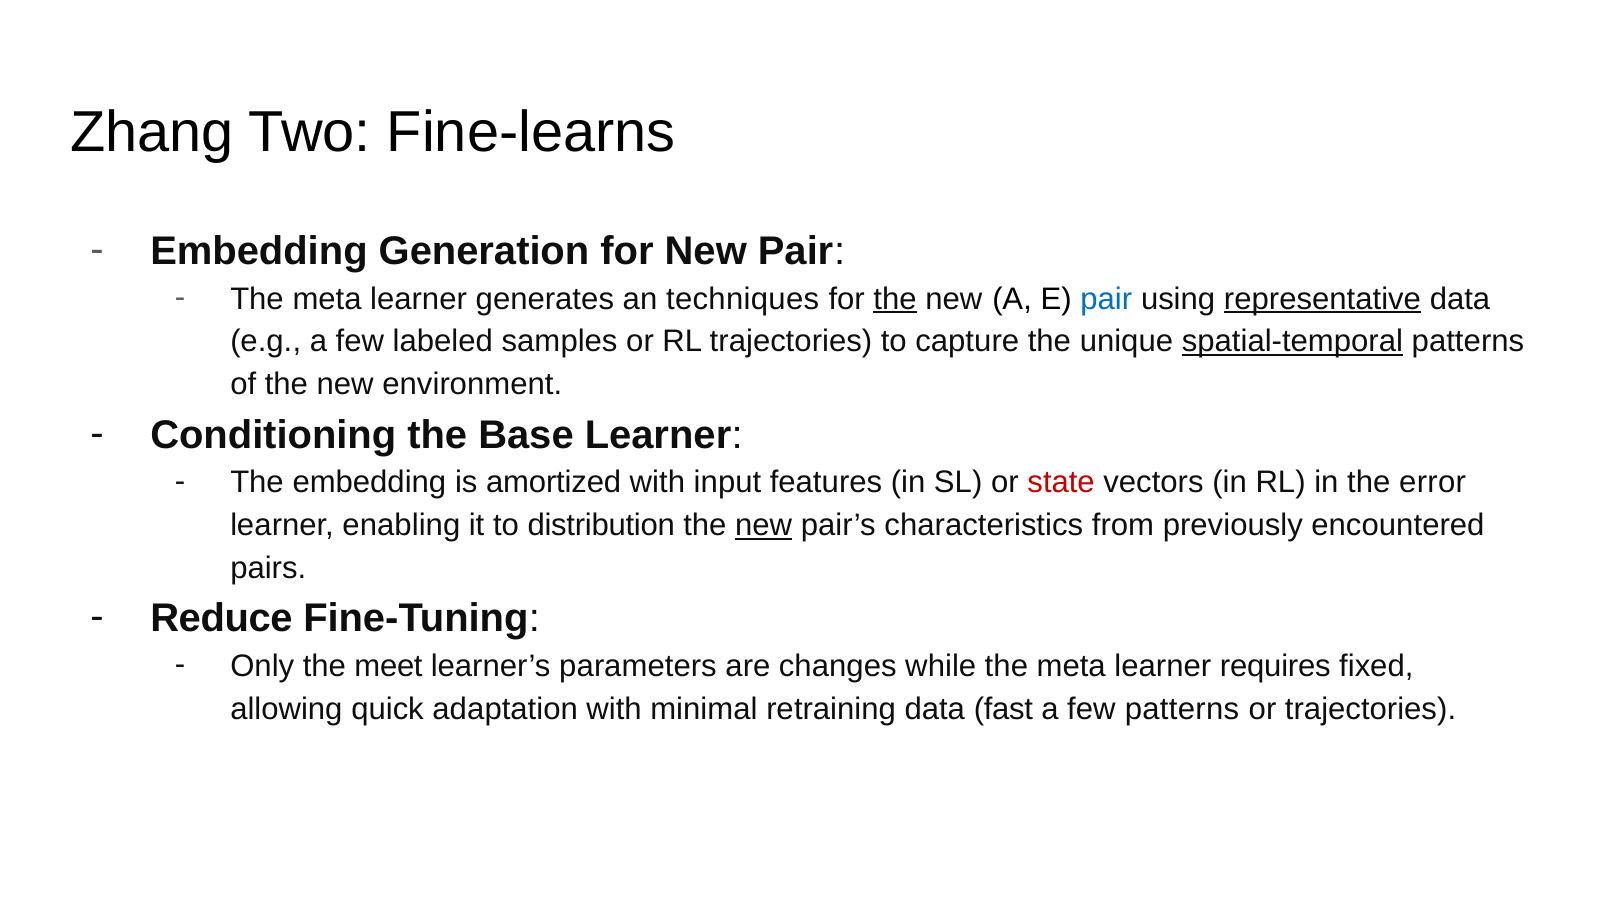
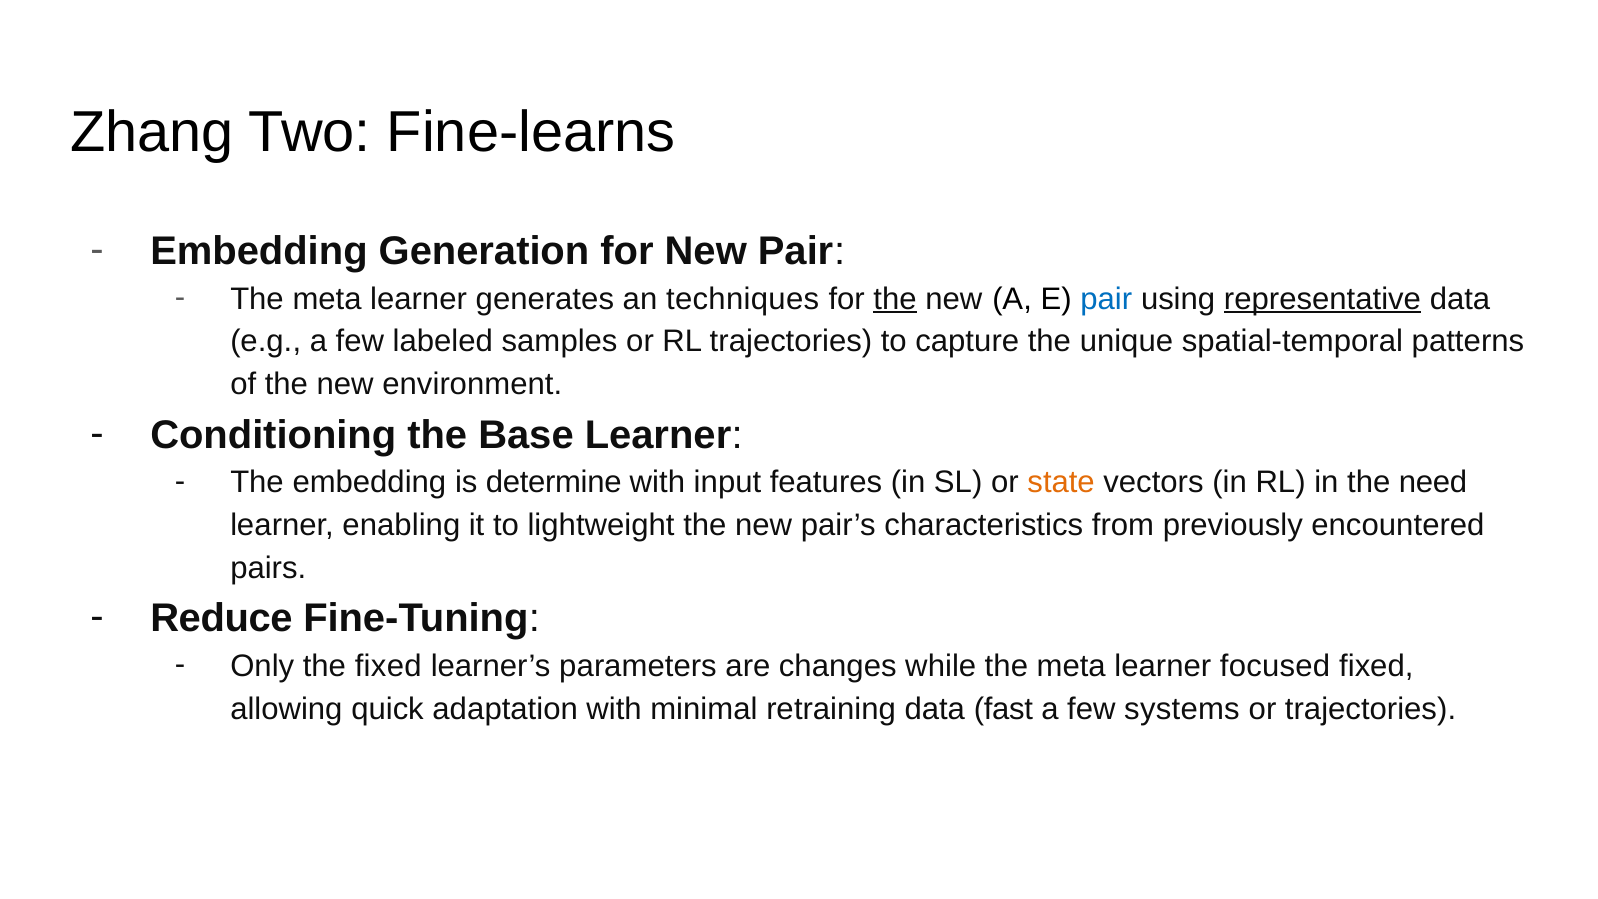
spatial-temporal underline: present -> none (1292, 342)
amortized: amortized -> determine (554, 482)
state colour: red -> orange (1061, 482)
error: error -> need (1433, 482)
distribution: distribution -> lightweight (601, 525)
new underline: present -> none (764, 525)
the meet: meet -> fixed (388, 666)
requires: requires -> focused (1275, 666)
few patterns: patterns -> systems (1182, 709)
